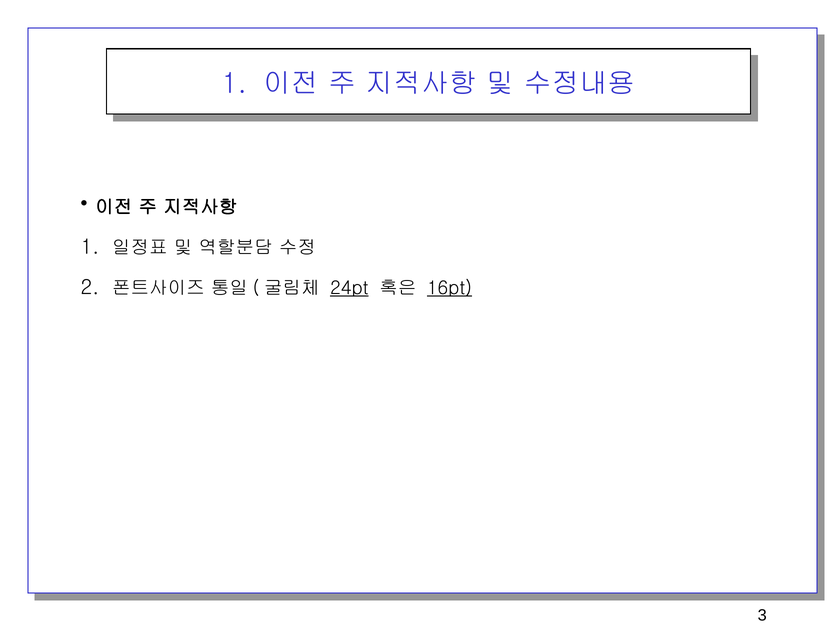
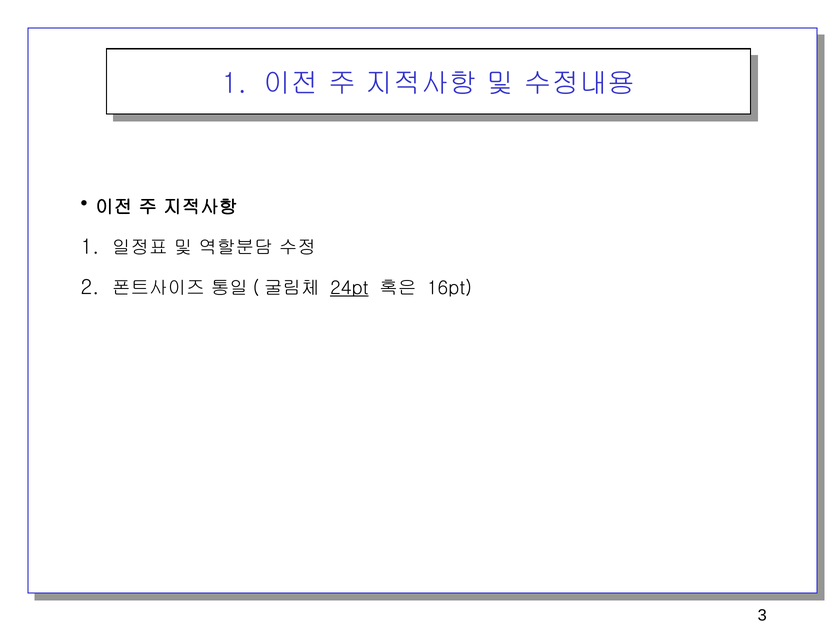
16pt underline: present -> none (450, 288)
